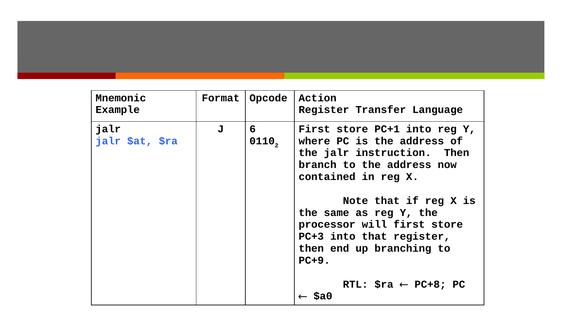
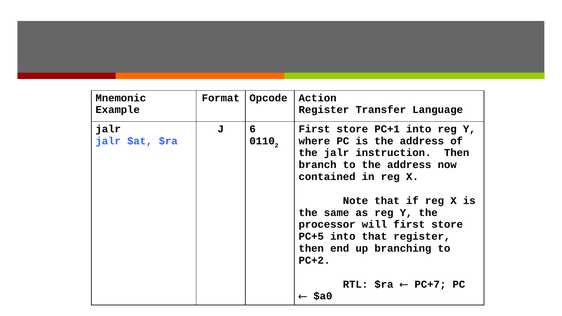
PC+3: PC+3 -> PC+5 (311, 237)
PC+9: PC+9 -> PC+2 (314, 260)
PC+8: PC+8 -> PC+7 (430, 284)
